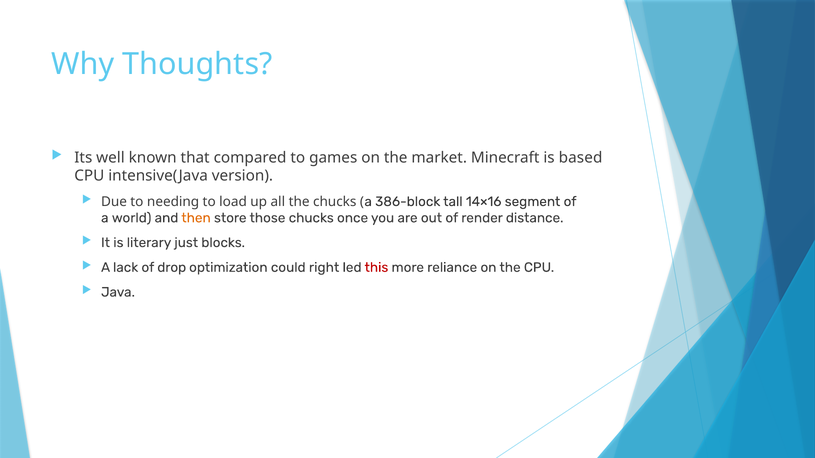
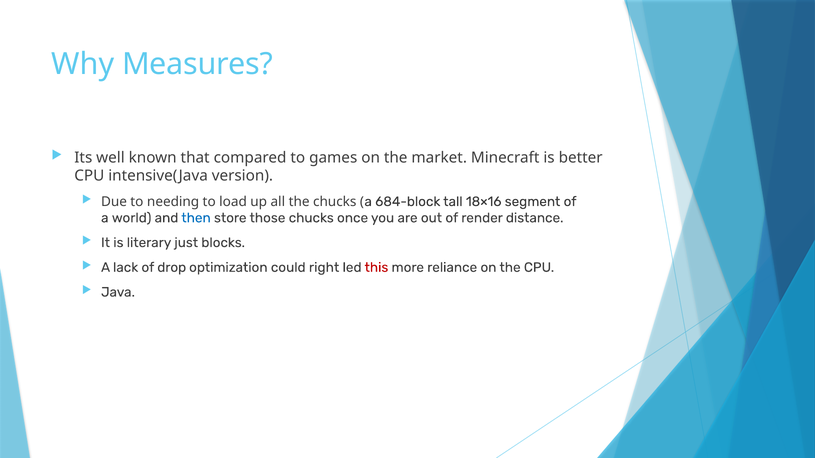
Thoughts: Thoughts -> Measures (198, 64)
based: based -> better (581, 158)
386-block: 386-block -> 684-block (408, 202)
14×16: 14×16 -> 18×16 (484, 202)
then colour: orange -> blue (196, 218)
